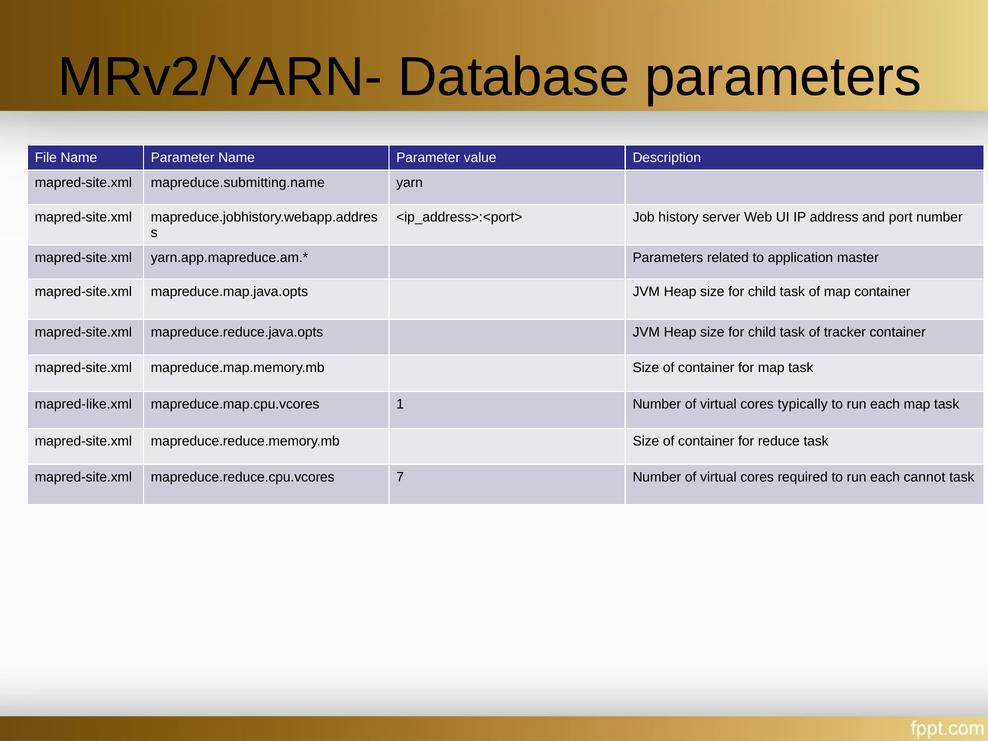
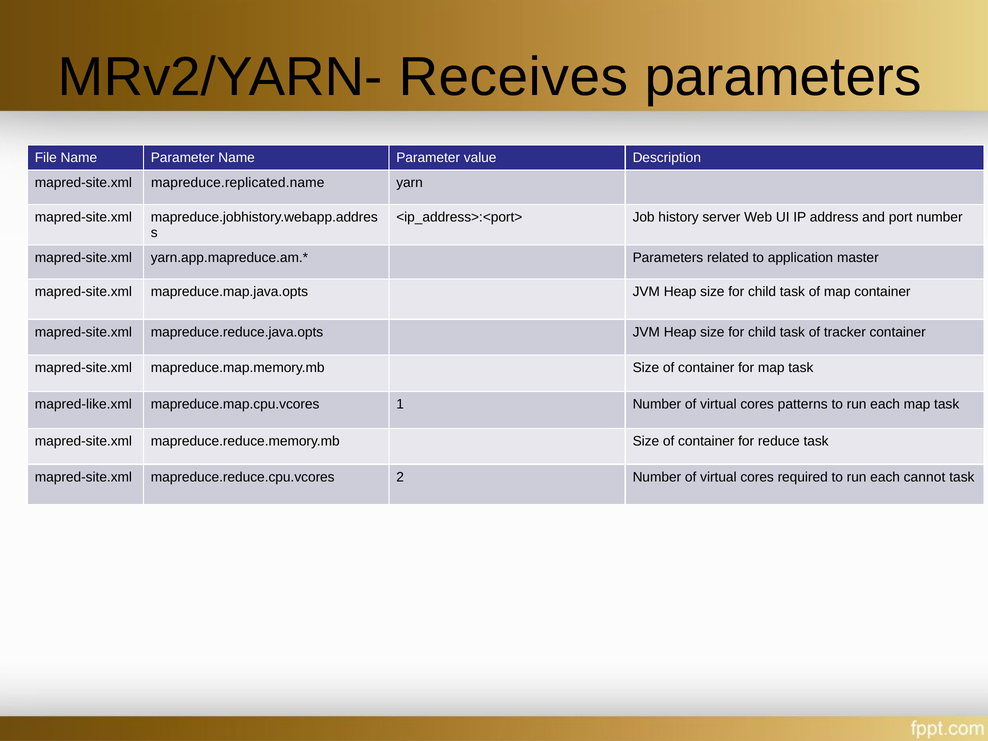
Database: Database -> Receives (513, 77)
mapreduce.submitting.name: mapreduce.submitting.name -> mapreduce.replicated.name (238, 183)
typically: typically -> patterns (803, 404)
7: 7 -> 2 (400, 477)
